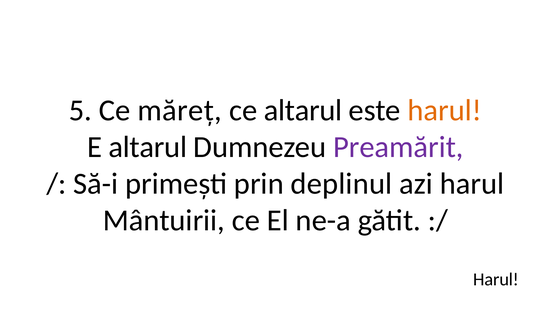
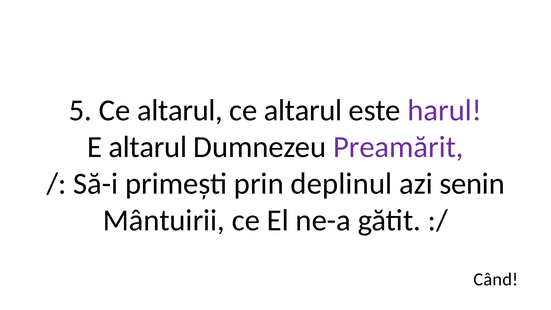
5 Ce măreț: măreț -> altarul (180, 110)
harul colour: orange -> purple (445, 110)
azi harul: harul -> senin (472, 184)
Harul: Harul -> Când (496, 279)
